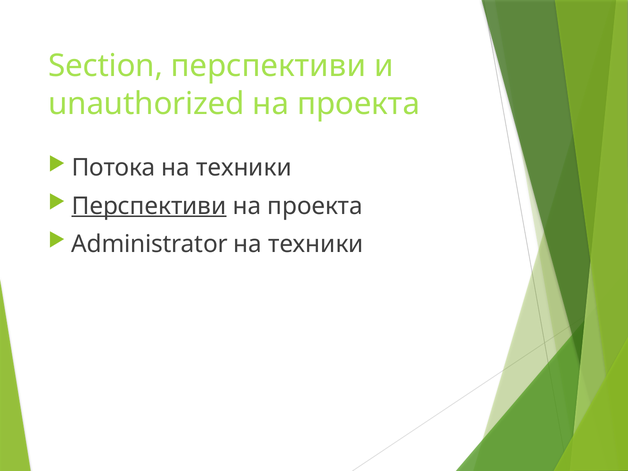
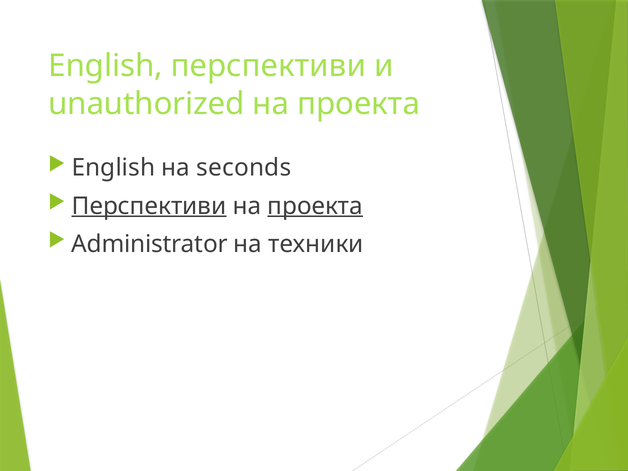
Section: Section -> English (105, 66)
Потока: Потока -> English (113, 168)
техники: техники -> seconds (244, 168)
проекта underline: none -> present (315, 206)
